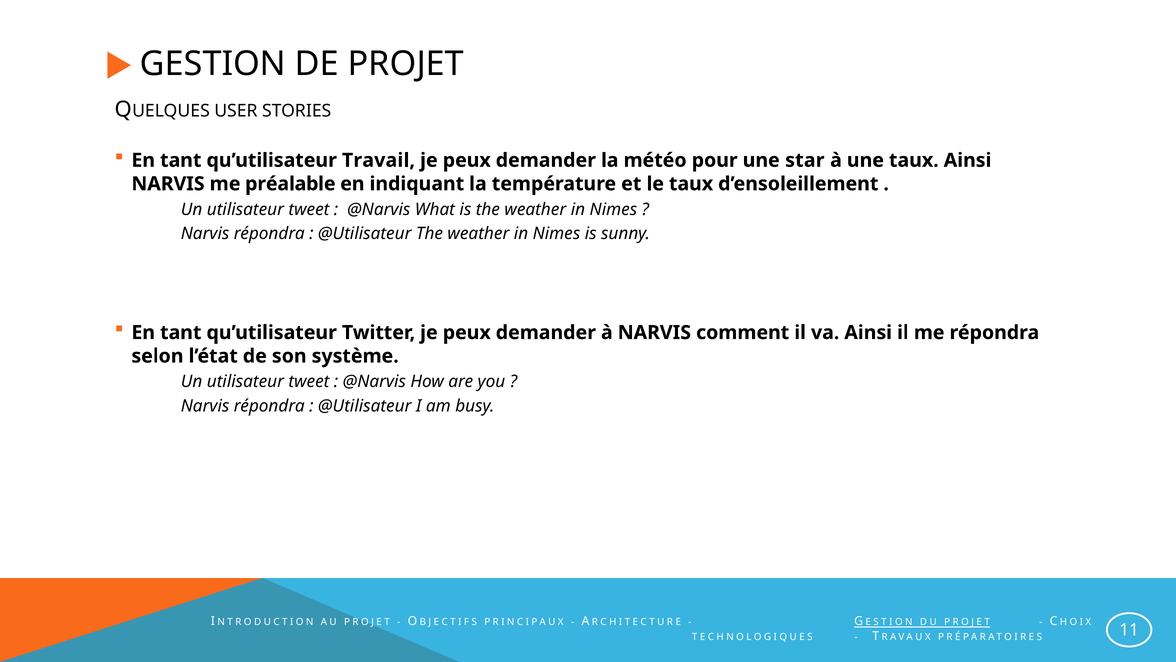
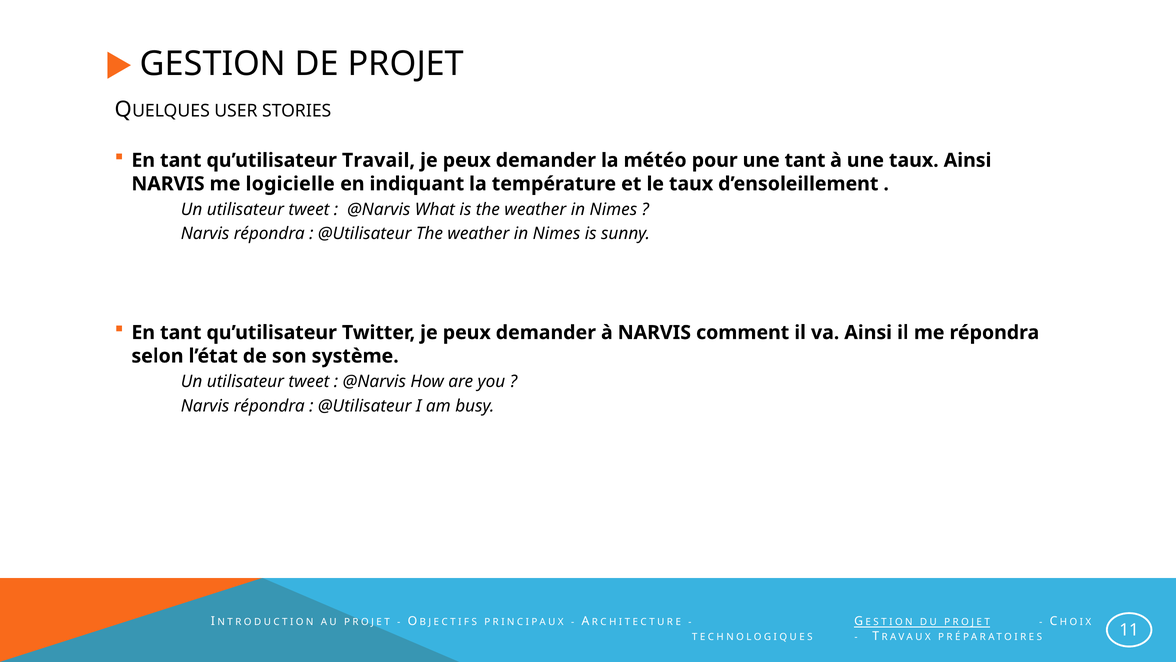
une star: star -> tant (805, 160)
préalable: préalable -> logicielle (290, 184)
